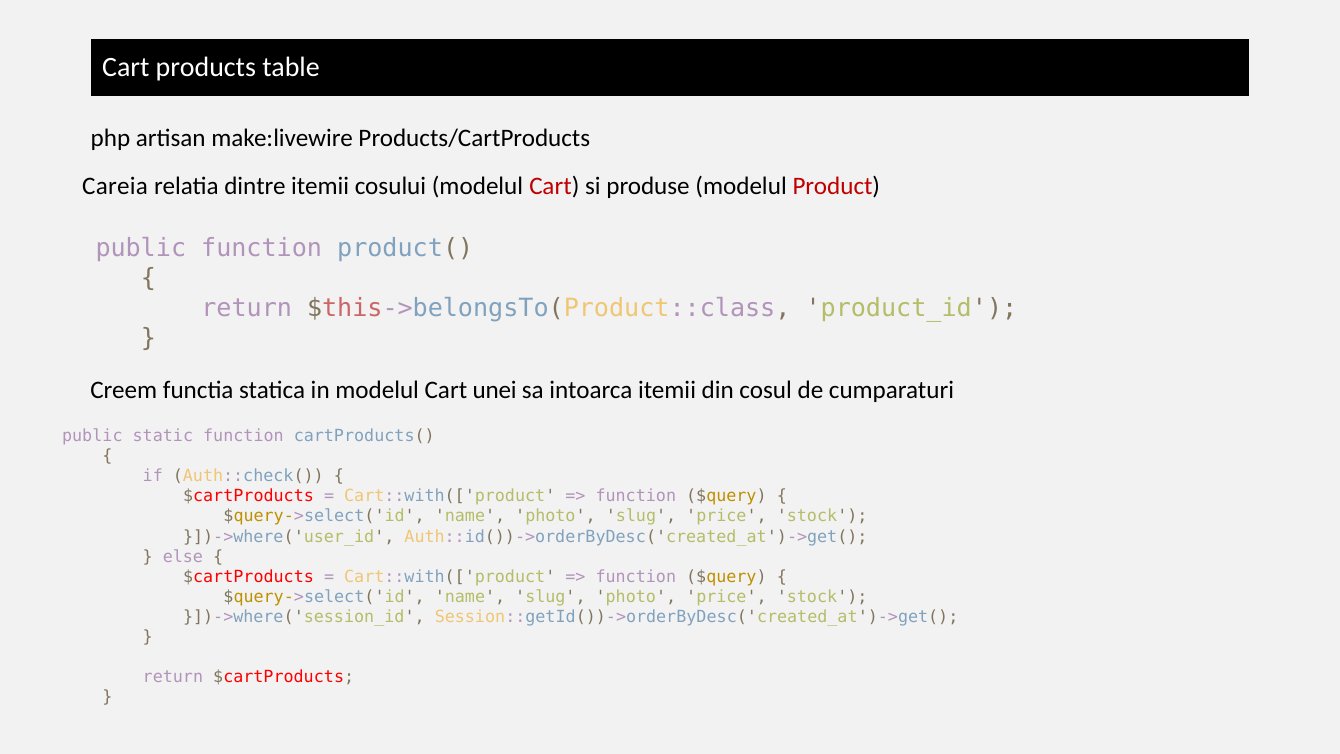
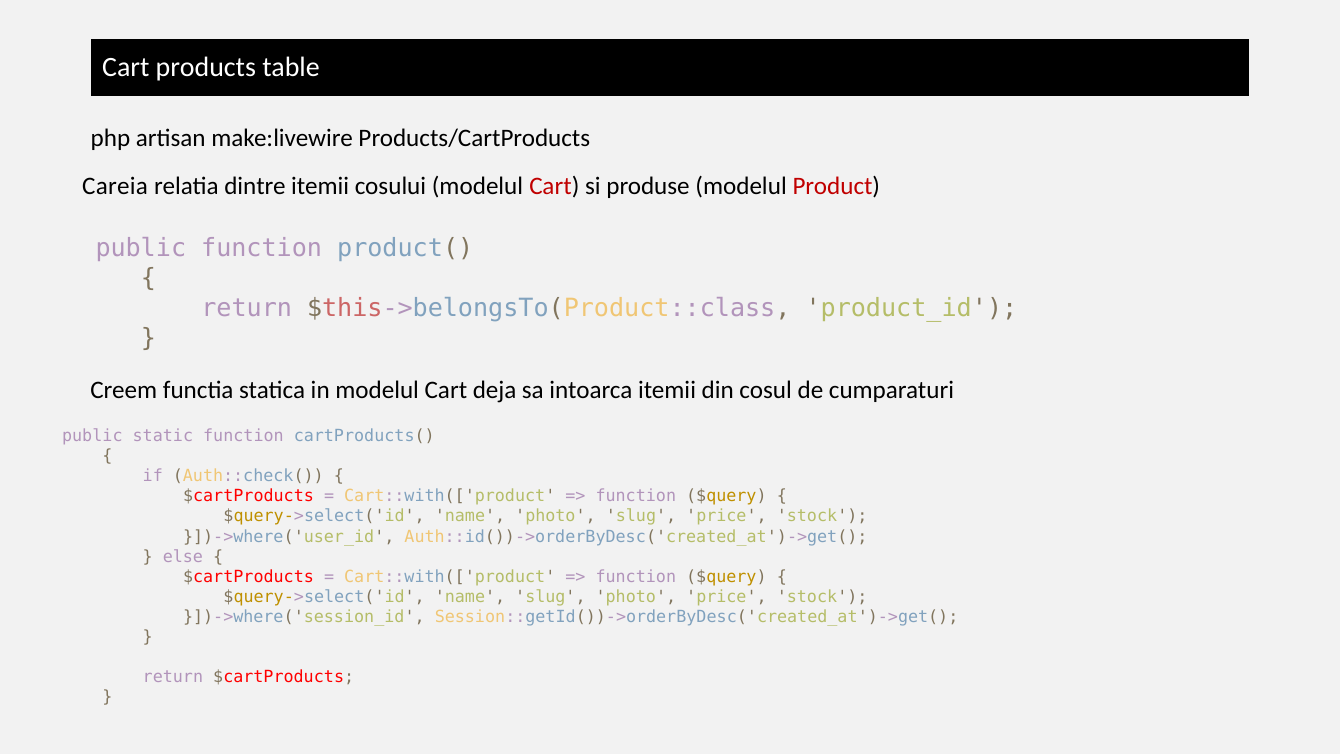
unei: unei -> deja (495, 390)
